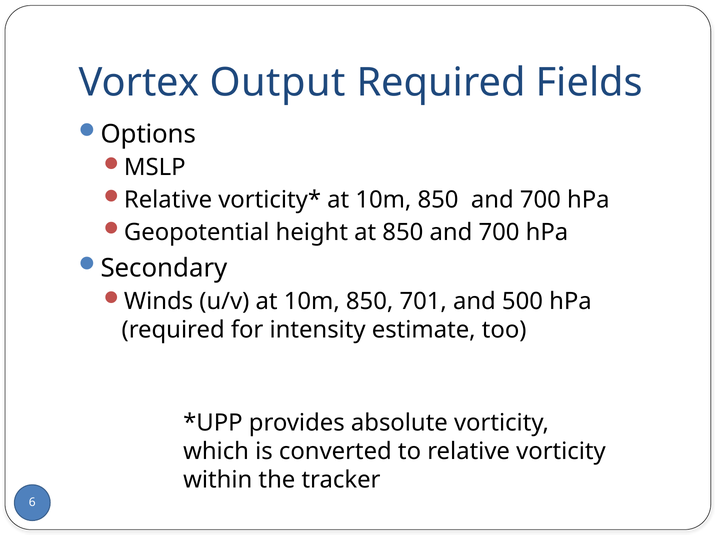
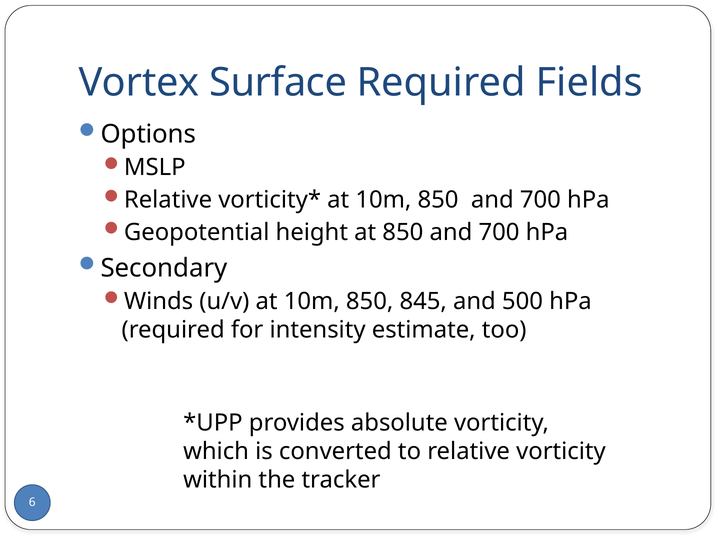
Output: Output -> Surface (278, 83)
701: 701 -> 845 (423, 301)
